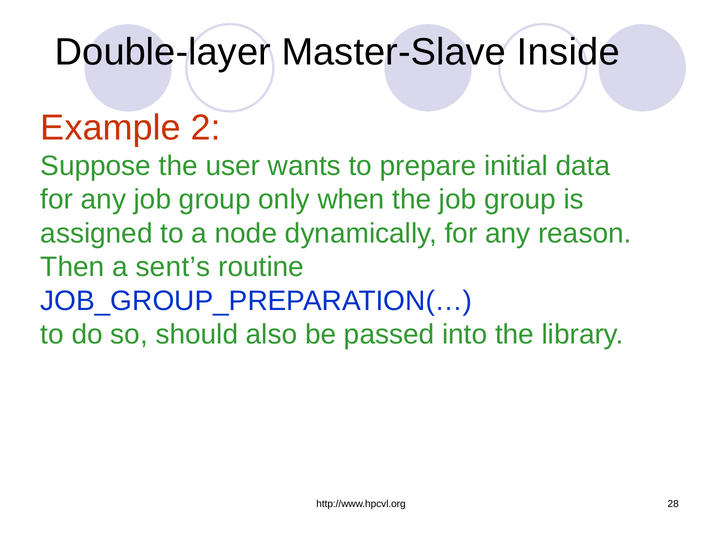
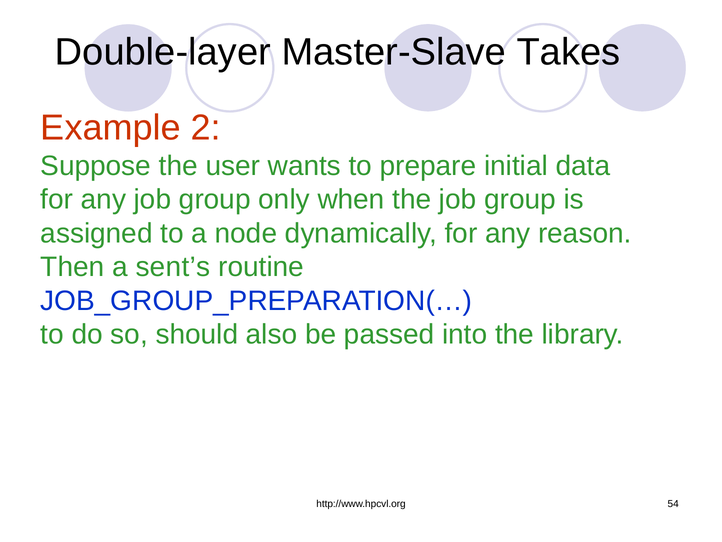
Inside: Inside -> Takes (569, 52)
28: 28 -> 54 (673, 504)
